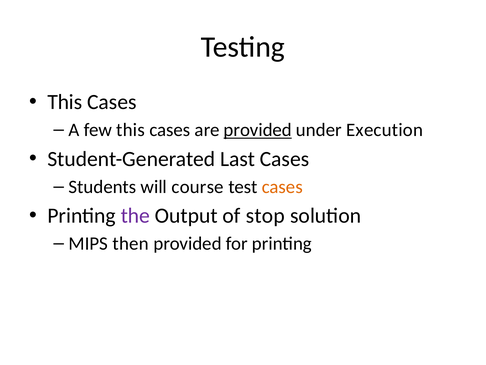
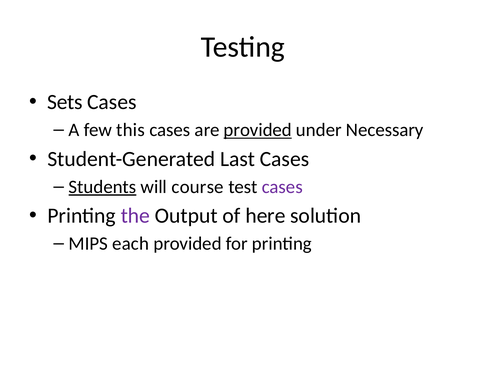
This: This -> Sets (65, 102)
Execution: Execution -> Necessary (385, 130)
Students underline: none -> present (102, 187)
cases colour: orange -> purple (282, 187)
stop: stop -> here (265, 215)
then: then -> each (131, 243)
